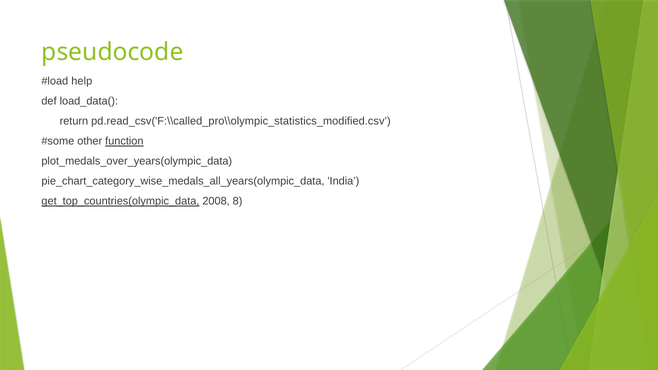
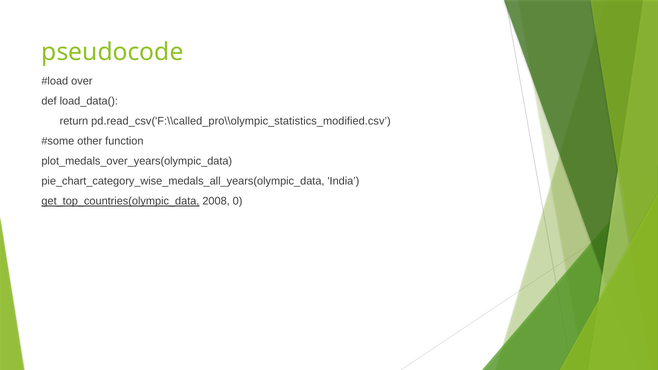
help: help -> over (82, 81)
function underline: present -> none (124, 141)
8: 8 -> 0 (238, 201)
